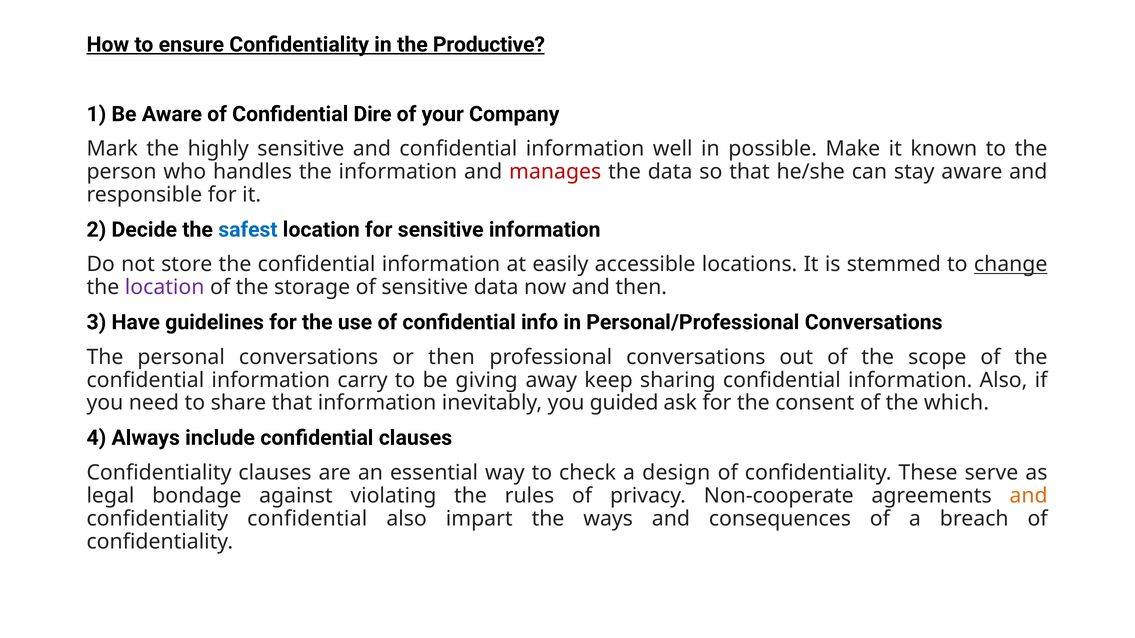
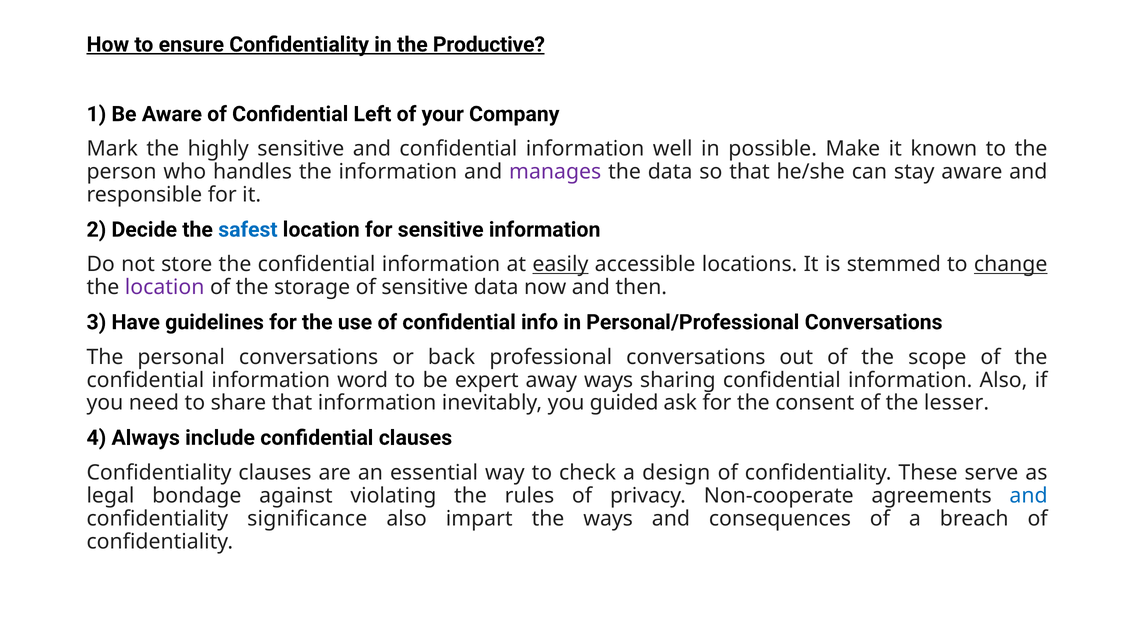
Dire: Dire -> Left (372, 114)
manages colour: red -> purple (555, 172)
easily underline: none -> present (560, 265)
or then: then -> back (452, 357)
carry: carry -> word (363, 380)
giving: giving -> expert (487, 380)
away keep: keep -> ways (609, 380)
which: which -> lesser (957, 403)
and colour: orange -> blue (1029, 496)
confidentiality confidential: confidential -> significance (307, 519)
